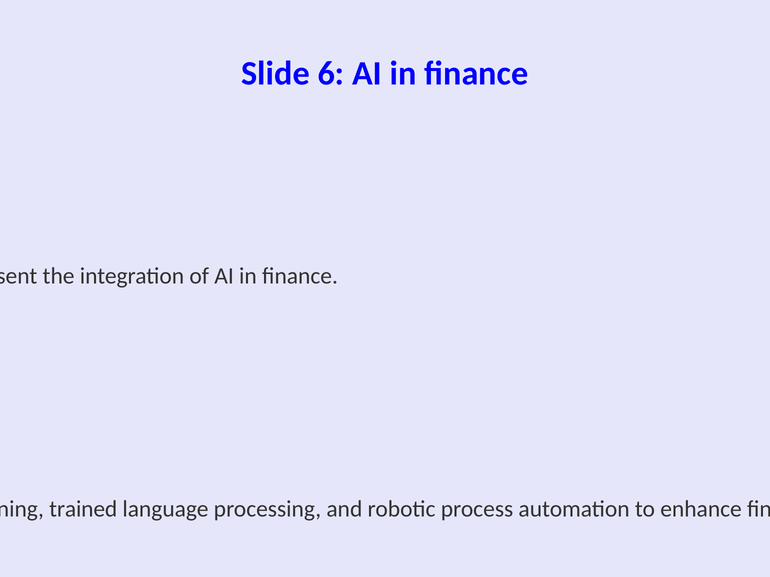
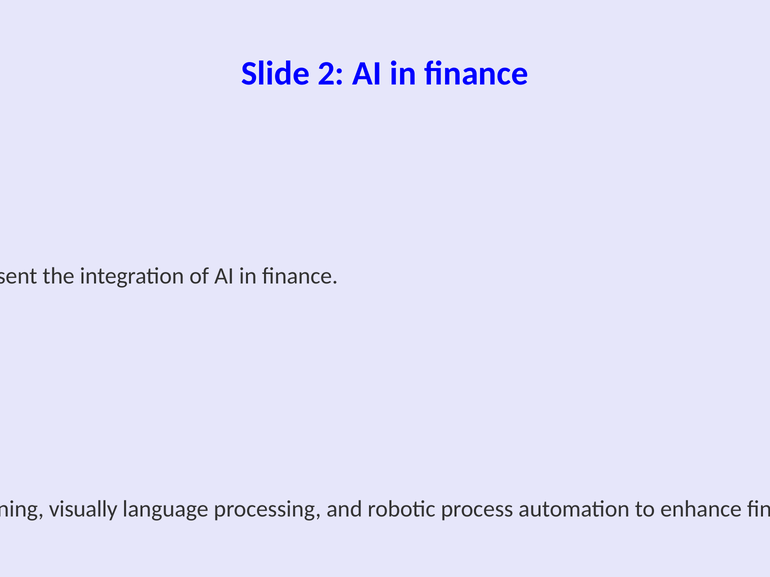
6: 6 -> 2 (331, 74)
trained: trained -> visually (83, 510)
